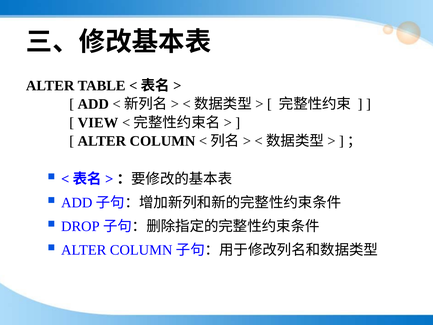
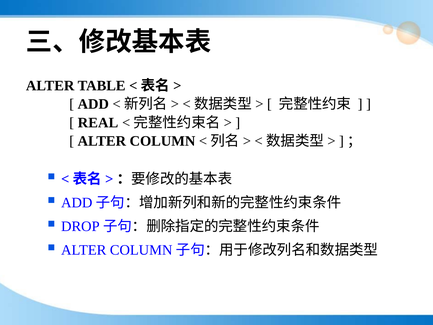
VIEW: VIEW -> REAL (98, 123)
